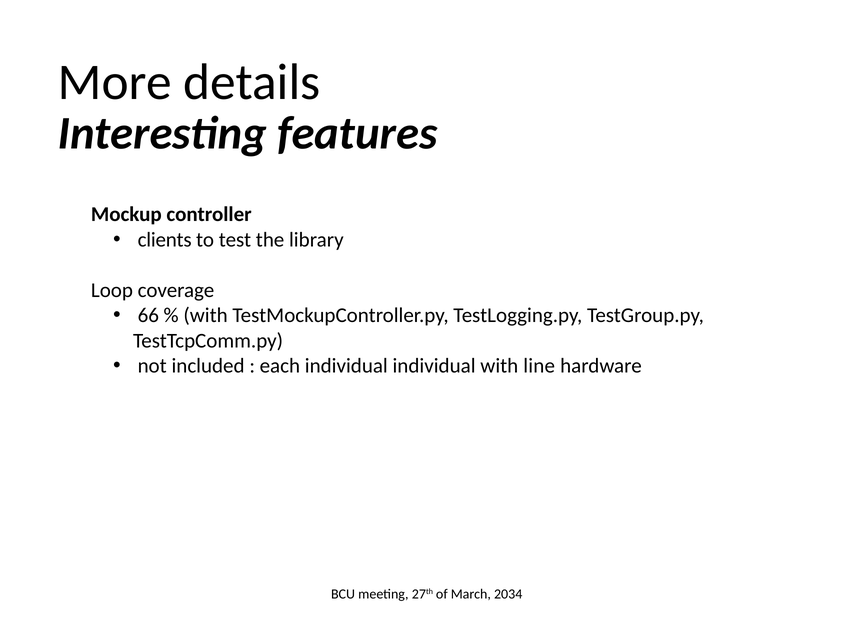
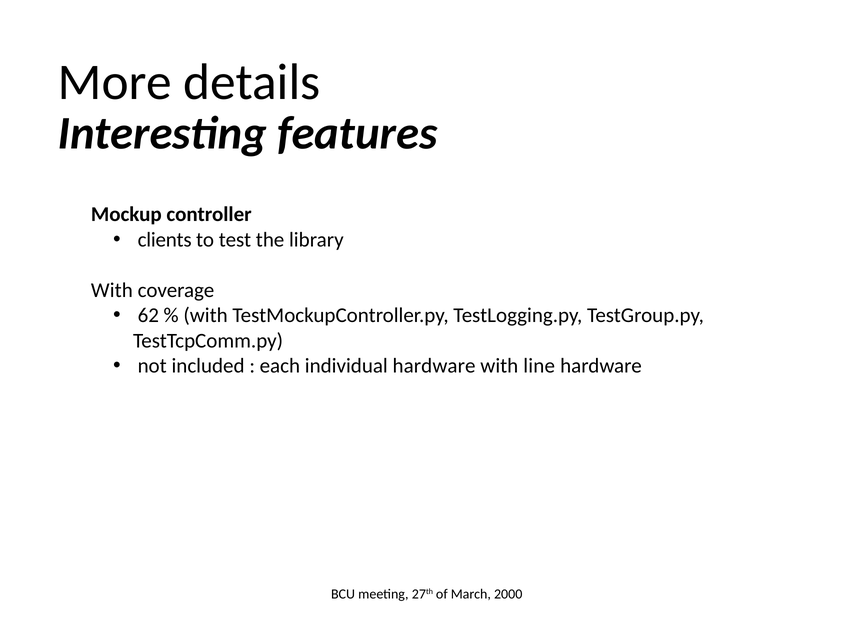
Loop: Loop -> With (112, 290)
66: 66 -> 62 (148, 315)
individual individual: individual -> hardware (434, 366)
2034: 2034 -> 2000 (508, 594)
